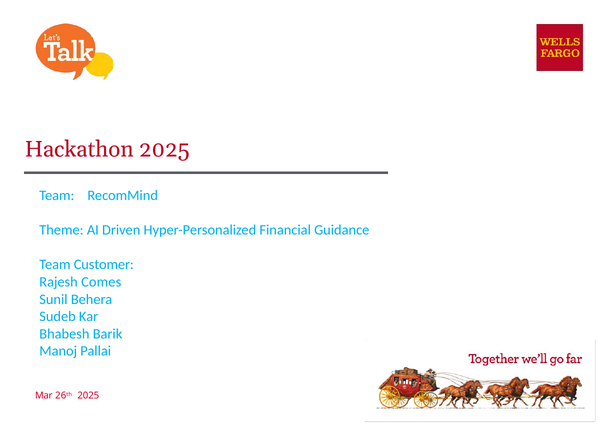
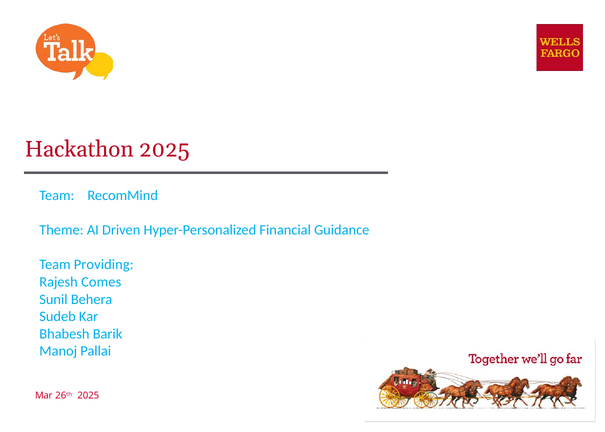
Customer: Customer -> Providing (104, 265)
